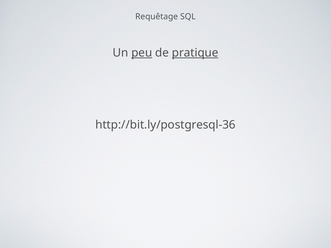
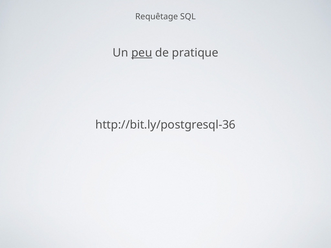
pratique underline: present -> none (195, 53)
